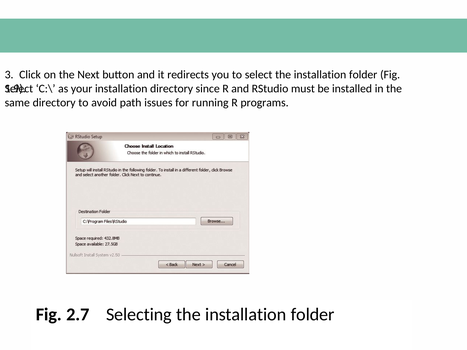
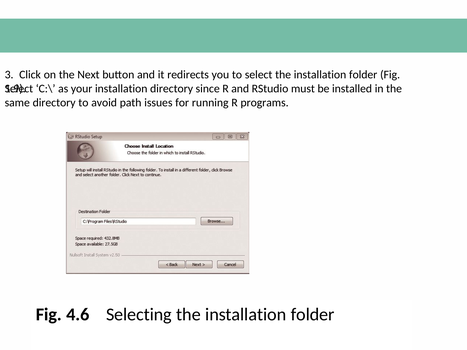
2.7: 2.7 -> 4.6 (78, 315)
